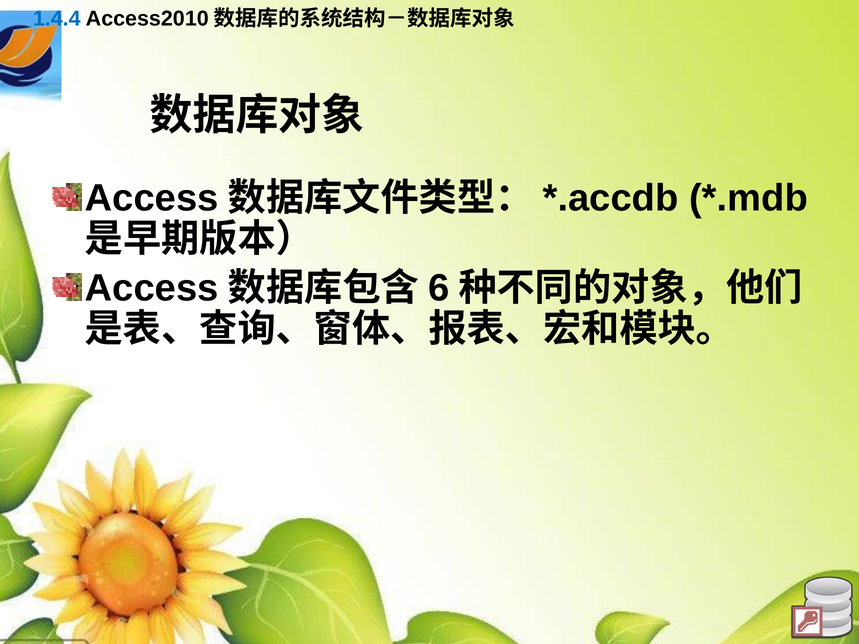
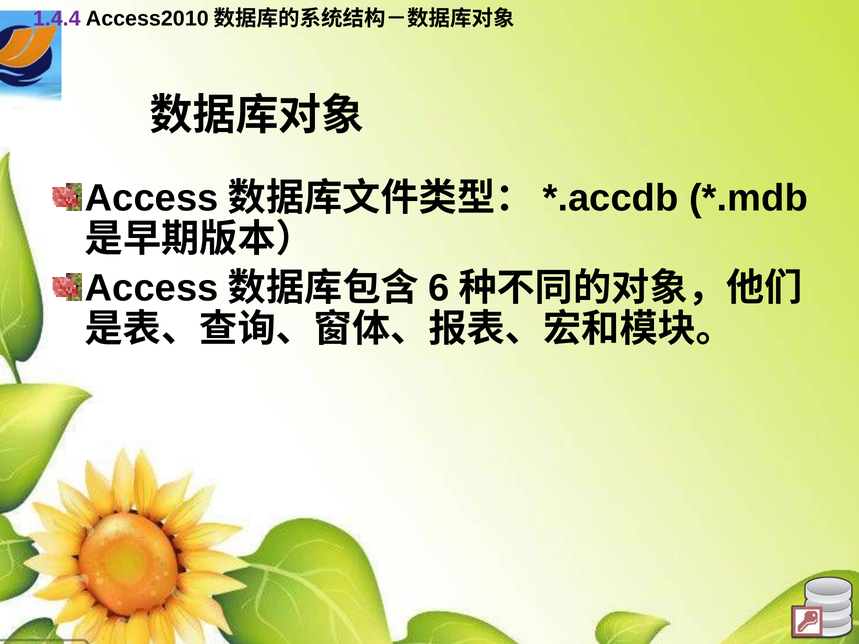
1.4.4 colour: blue -> purple (57, 19)
